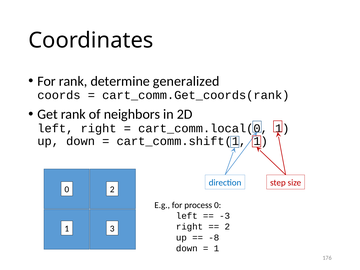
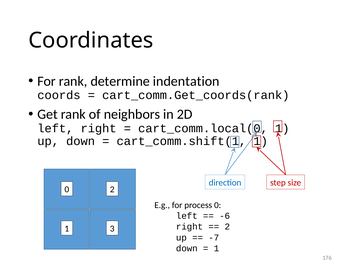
generalized: generalized -> indentation (186, 81)
-3: -3 -> -6 (225, 216)
-8: -8 -> -7 (214, 238)
